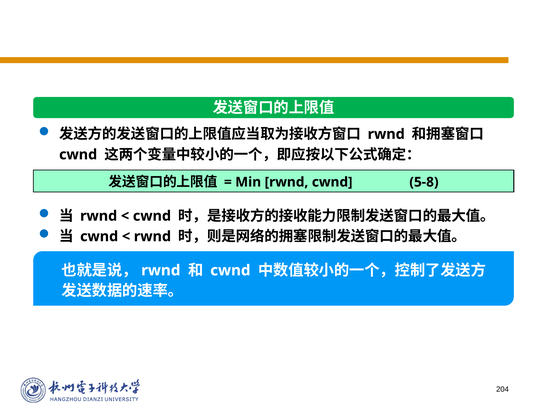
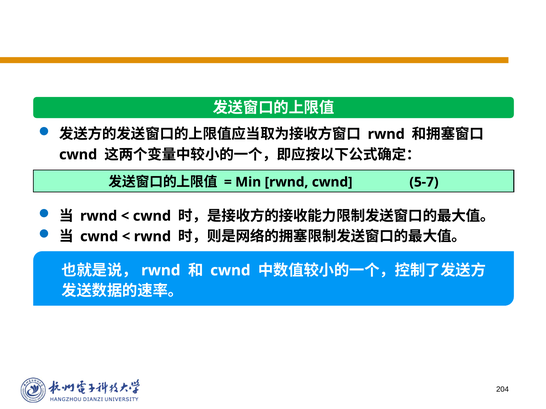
5-8: 5-8 -> 5-7 (424, 182)
